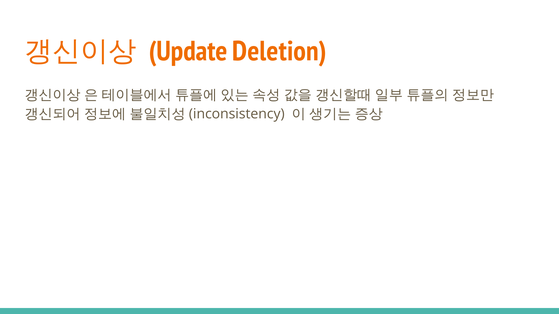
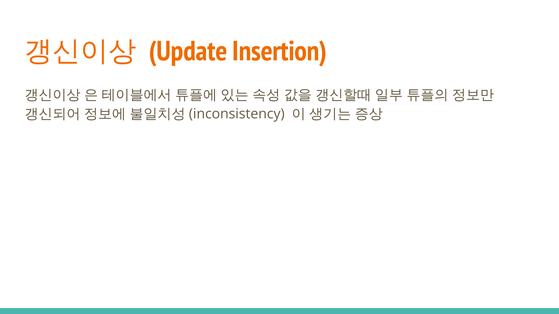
Deletion: Deletion -> Insertion (280, 52)
